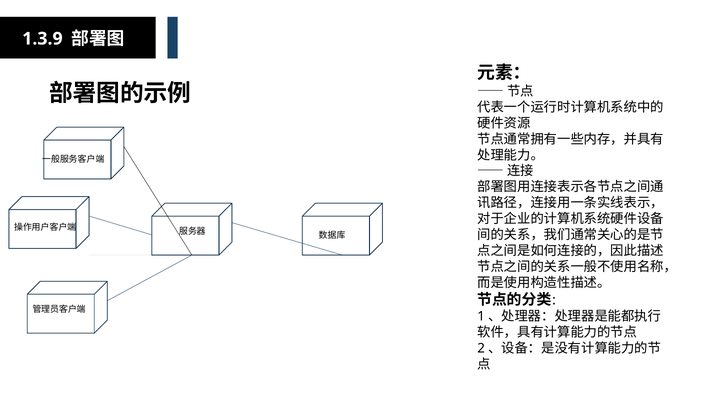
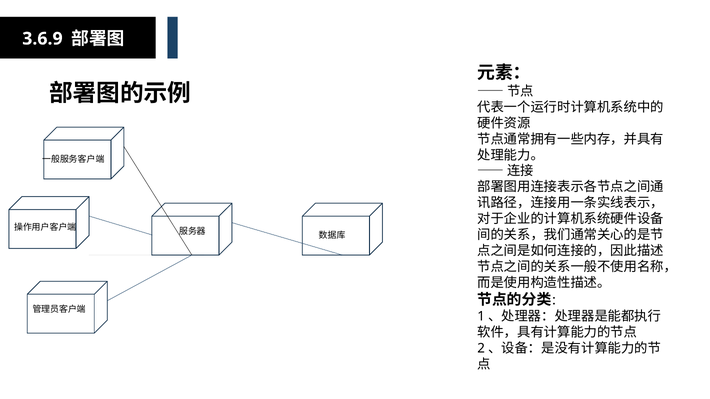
1.3.9: 1.3.9 -> 3.6.9 (42, 39)
